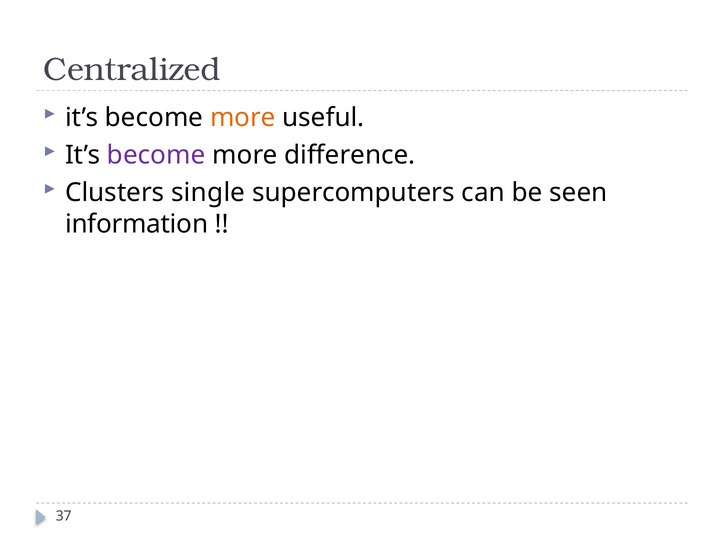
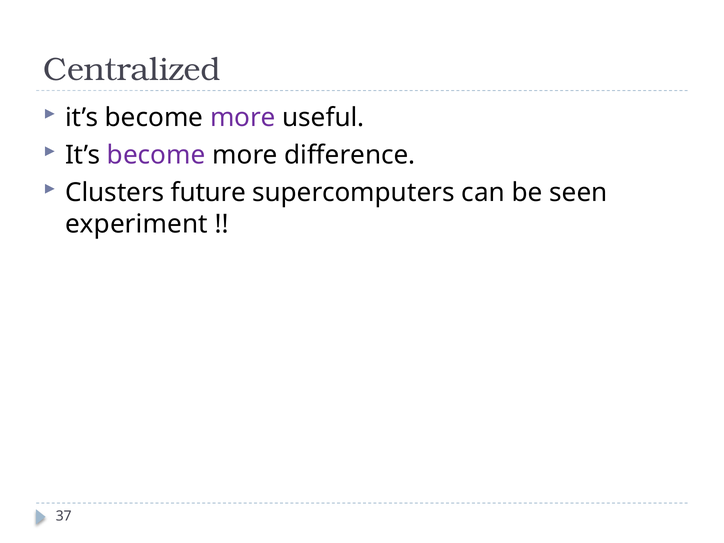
more colour: orange -> purple (243, 118)
single: single -> future (208, 193)
information: information -> experiment (136, 224)
